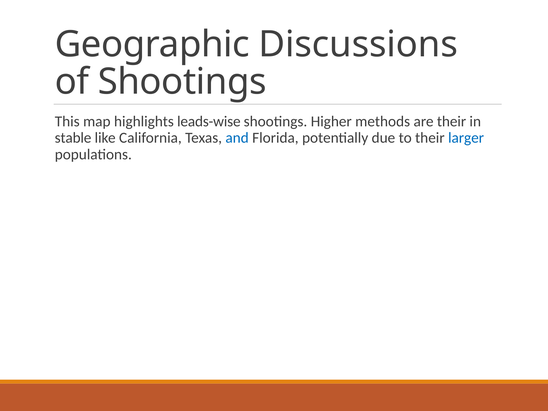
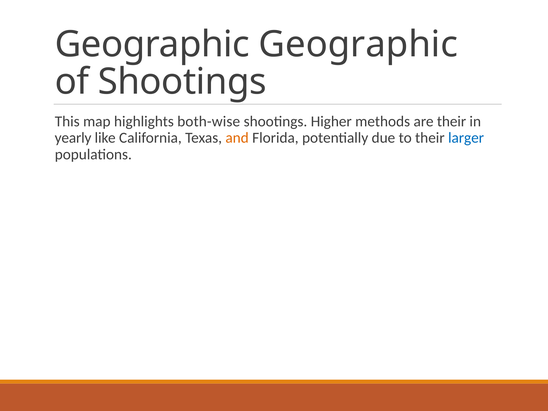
Geographic Discussions: Discussions -> Geographic (358, 45)
leads-wise: leads-wise -> both-wise (209, 121)
stable: stable -> yearly (73, 138)
and colour: blue -> orange (237, 138)
